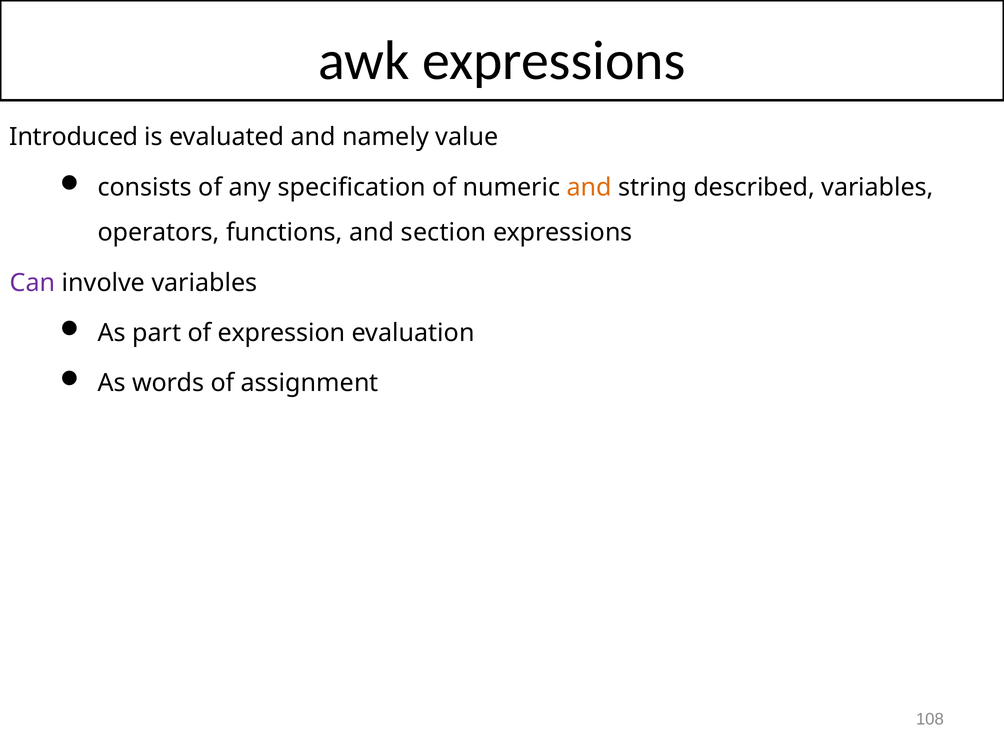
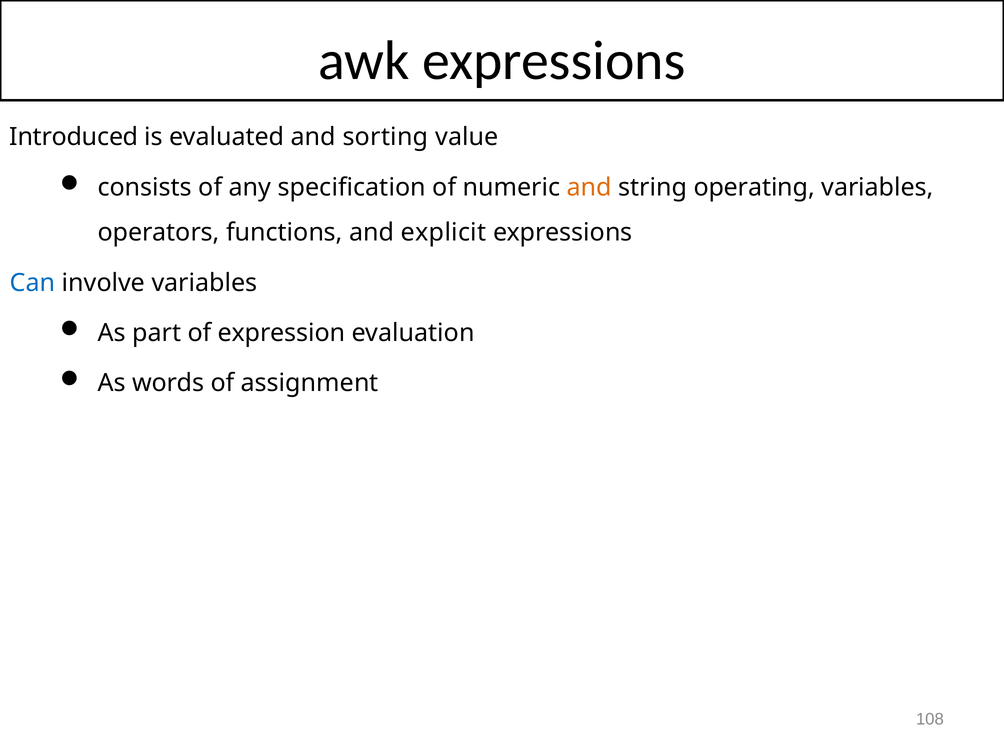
namely: namely -> sorting (385, 137)
described: described -> operating (754, 187)
section: section -> explicit (444, 233)
Can colour: purple -> blue (33, 283)
